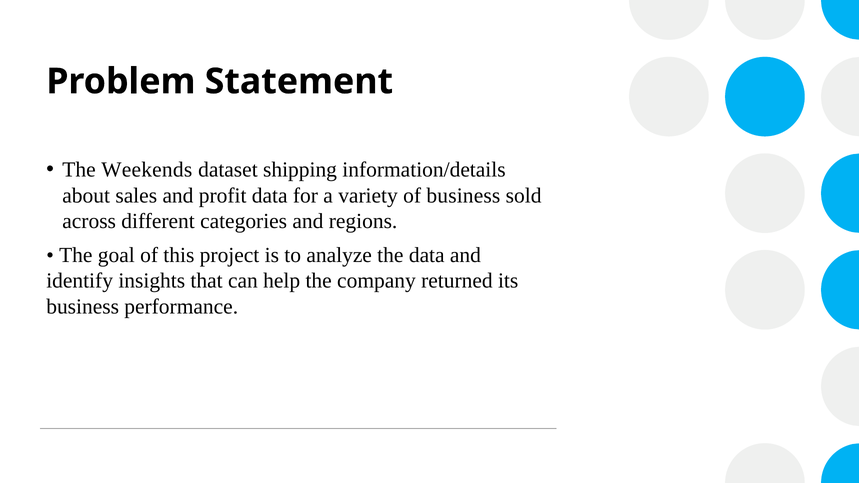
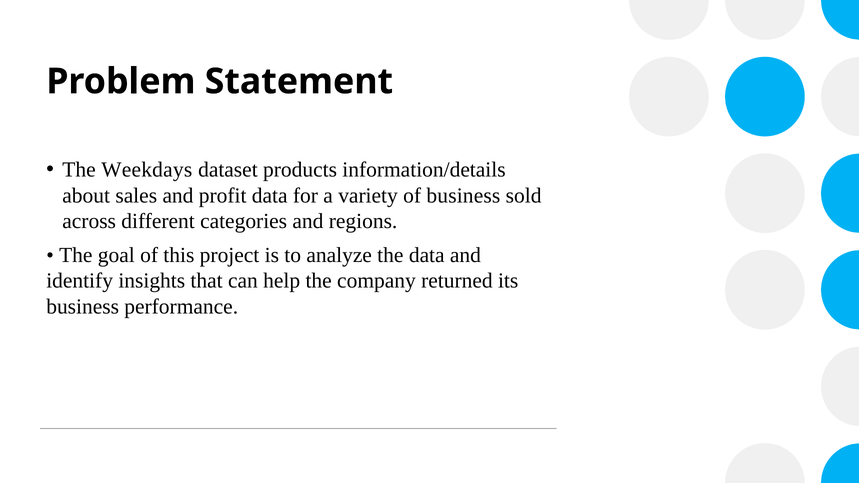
Weekends: Weekends -> Weekdays (147, 170)
shipping: shipping -> products (300, 170)
